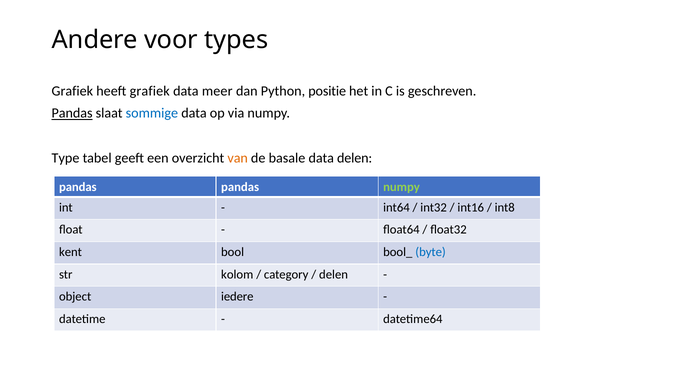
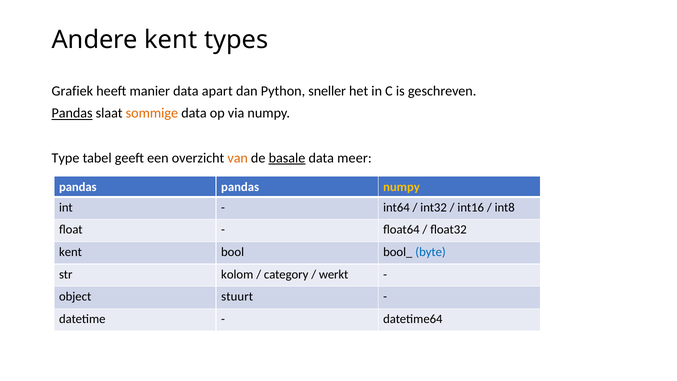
Andere voor: voor -> kent (171, 40)
heeft grafiek: grafiek -> manier (150, 91)
meer: meer -> apart (217, 91)
positie: positie -> sneller (327, 91)
sommige colour: blue -> orange (152, 113)
basale underline: none -> present (287, 158)
data delen: delen -> meer (354, 158)
numpy colour: light green -> yellow (402, 187)
delen: delen -> werkt (334, 274)
iedere: iedere -> stuurt (237, 297)
